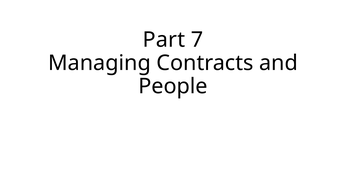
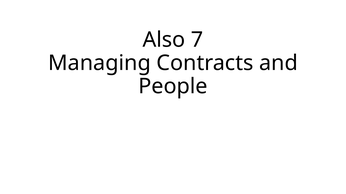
Part: Part -> Also (164, 40)
